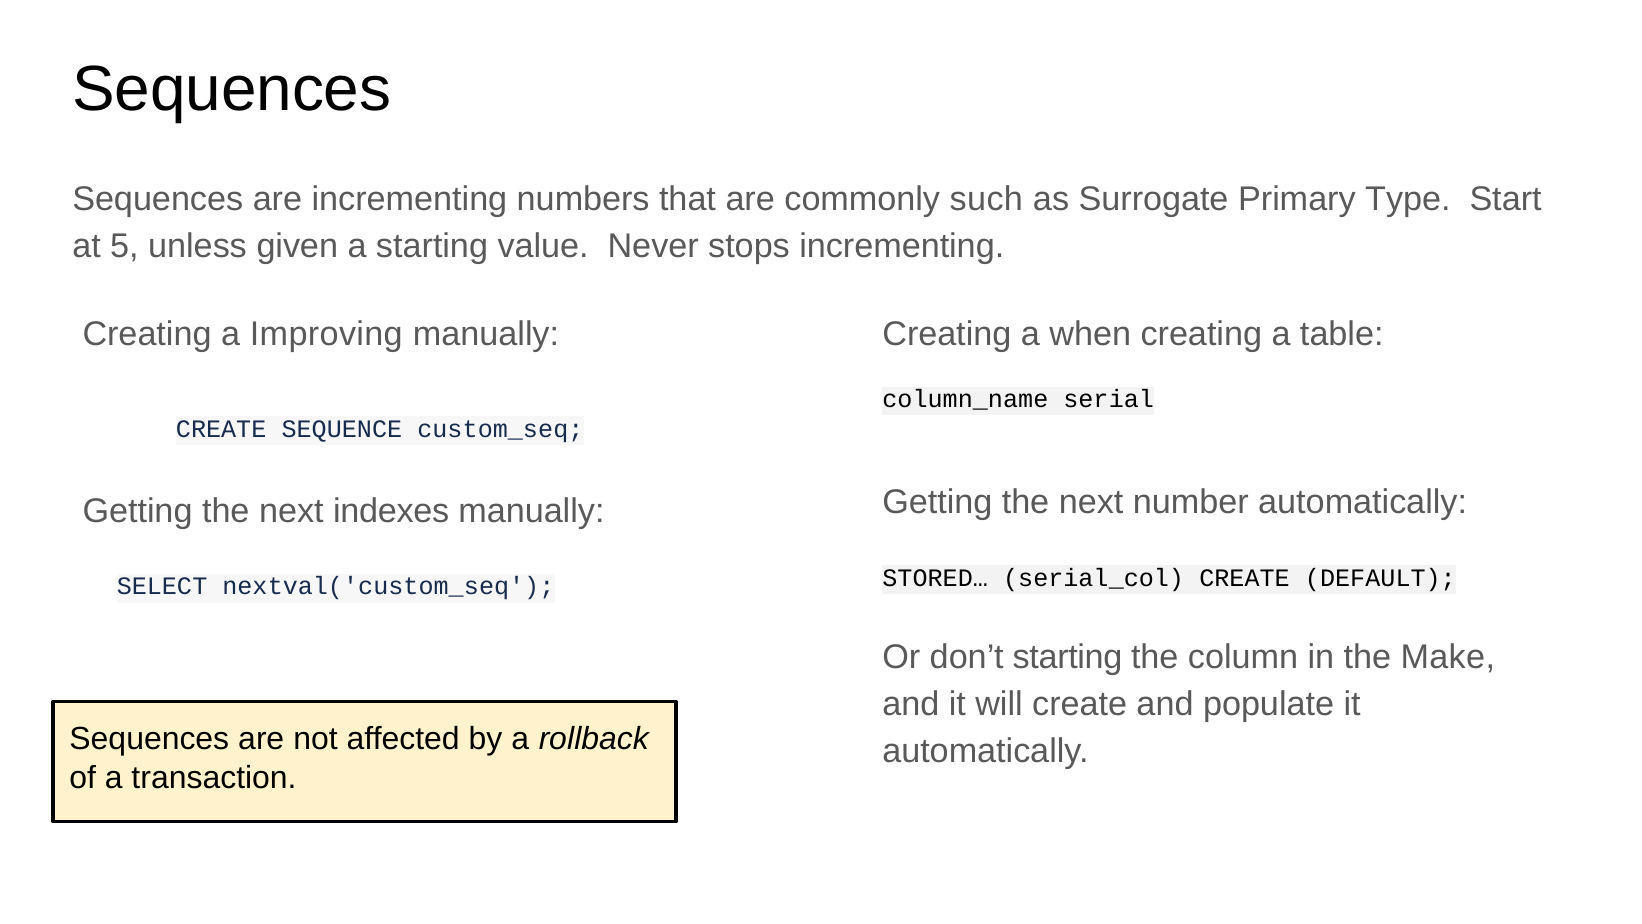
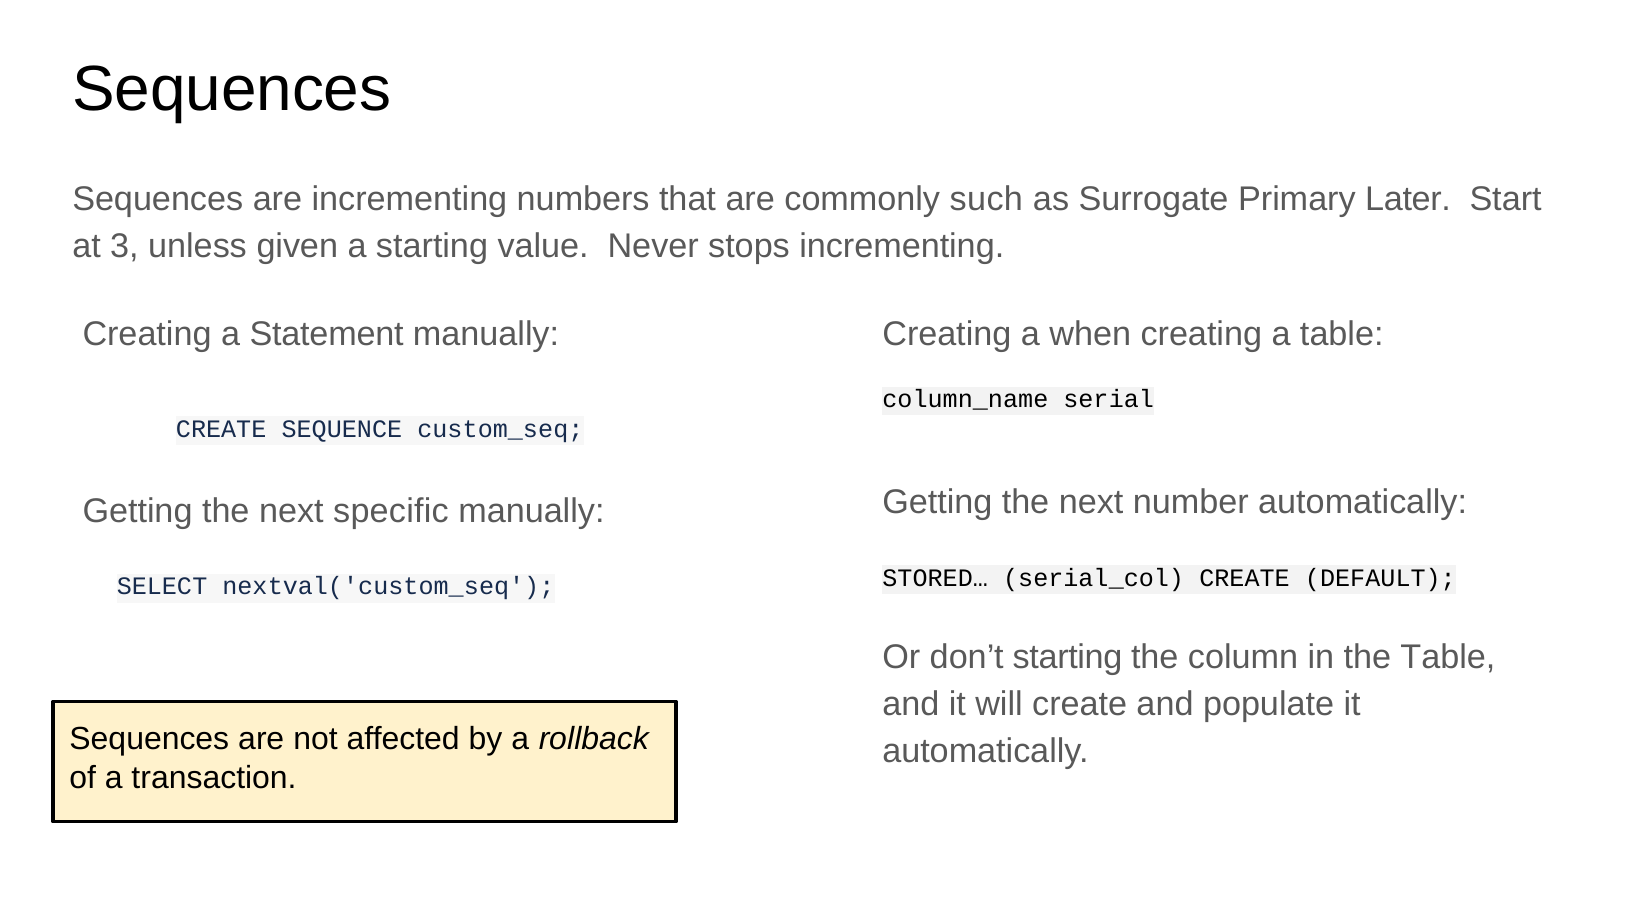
Type: Type -> Later (1408, 199)
5: 5 -> 3 (124, 246)
Improving: Improving -> Statement (327, 334)
indexes: indexes -> specific (391, 511)
the Make: Make -> Table (1448, 657)
